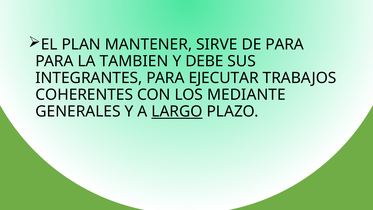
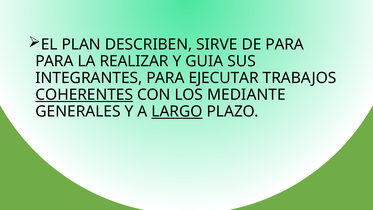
MANTENER: MANTENER -> DESCRIBEN (149, 44)
TAMBIEN: TAMBIEN -> REALIZAR (134, 61)
DEBE: DEBE -> GUIA (204, 61)
COHERENTES underline: none -> present (84, 95)
